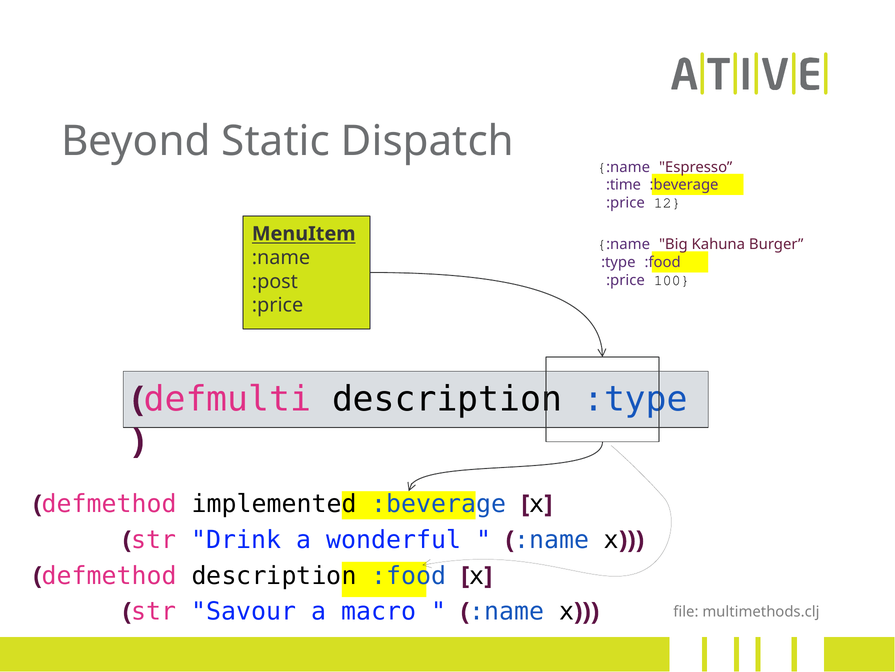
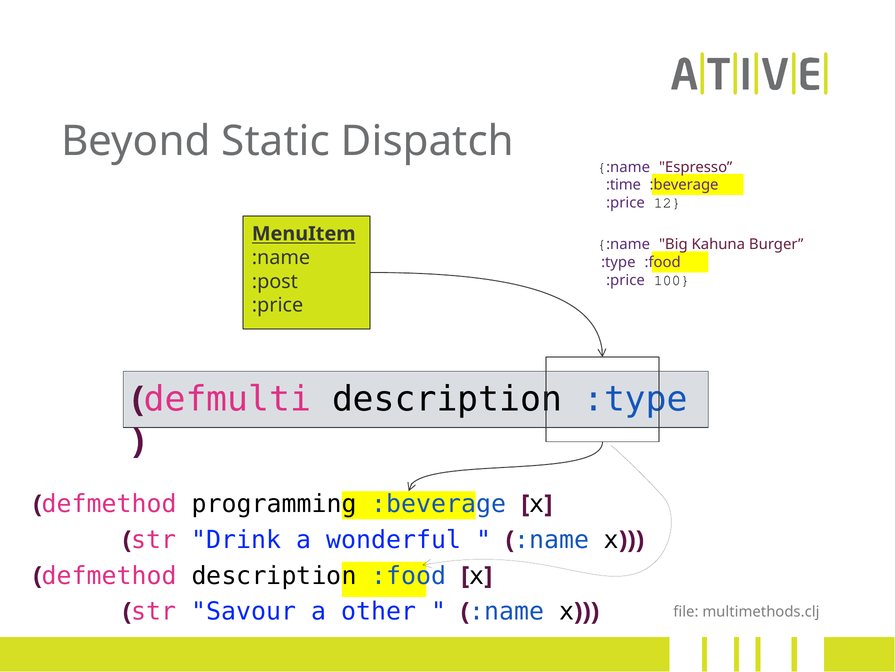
implemented: implemented -> programming (274, 504)
macro: macro -> other (379, 611)
